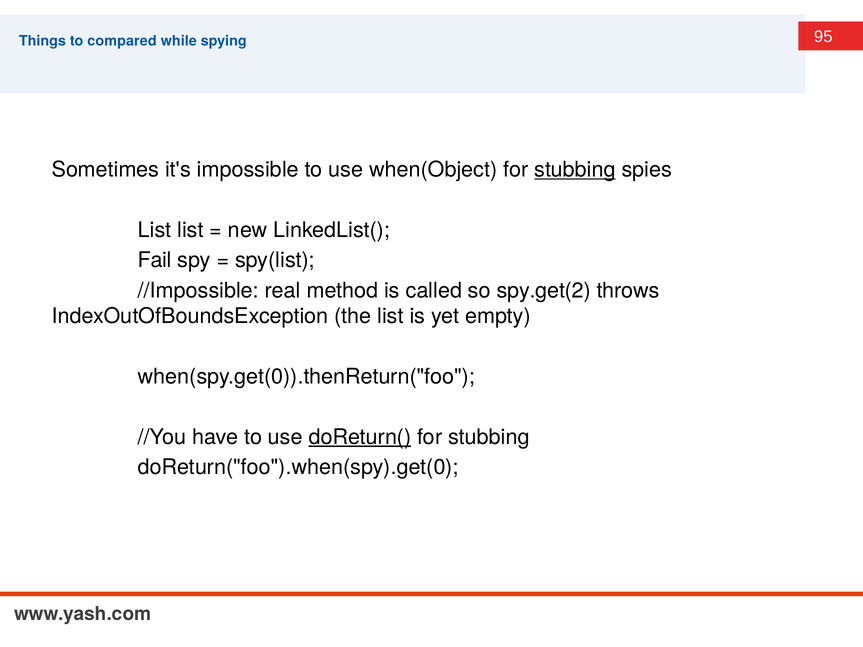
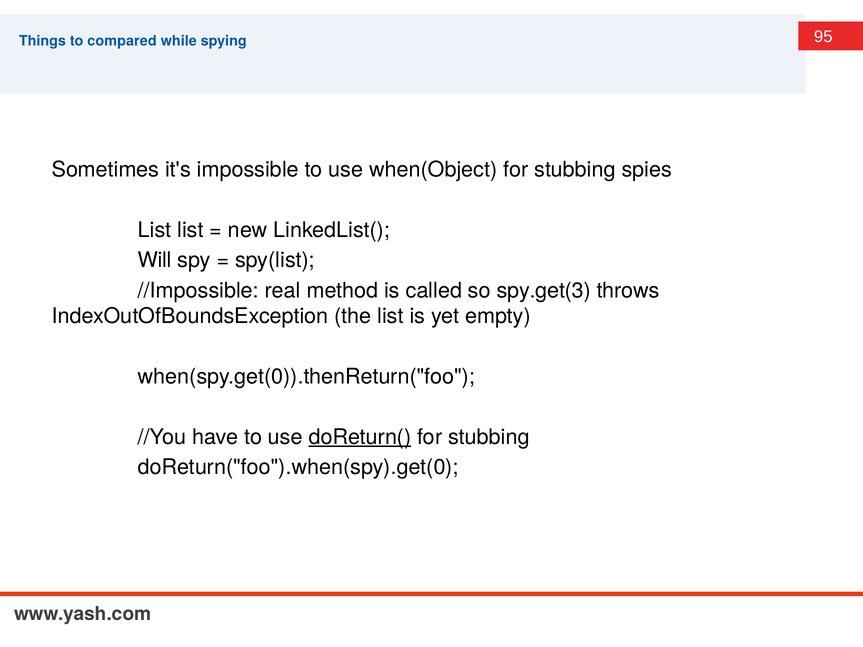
stubbing underline: present -> none (575, 170)
Fail: Fail -> Will (155, 260)
spy.get(2: spy.get(2 -> spy.get(3 (544, 291)
